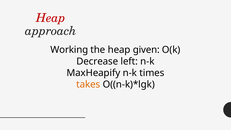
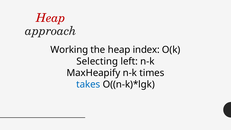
given: given -> index (146, 50)
Decrease: Decrease -> Selecting (97, 61)
takes colour: orange -> blue (88, 84)
